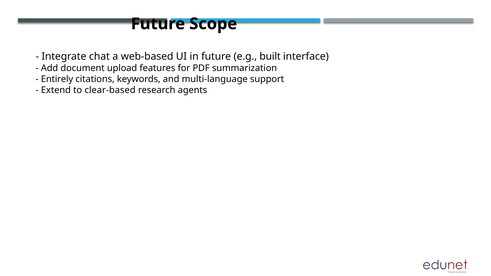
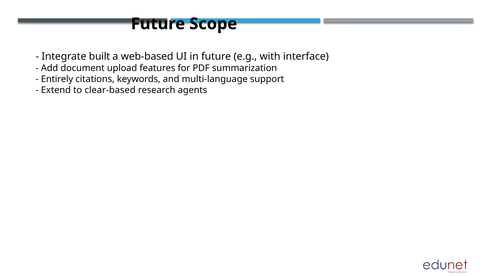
chat: chat -> built (99, 57)
built: built -> with (270, 57)
